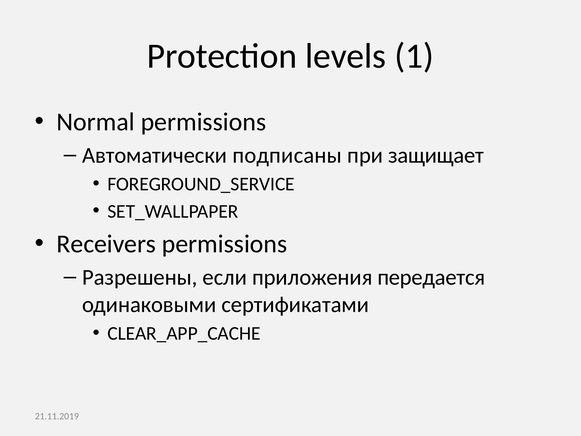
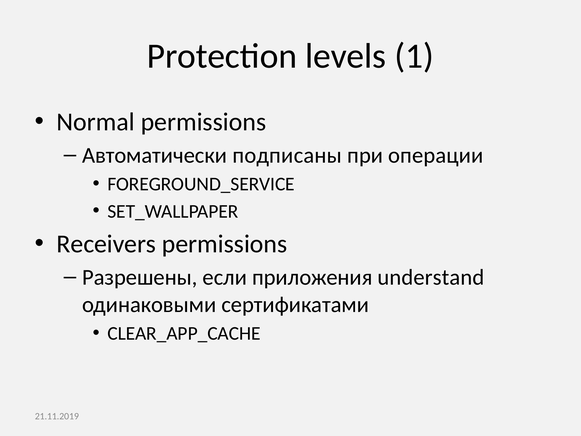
защищает: защищает -> операции (436, 155)
передается: передается -> understand (431, 277)
